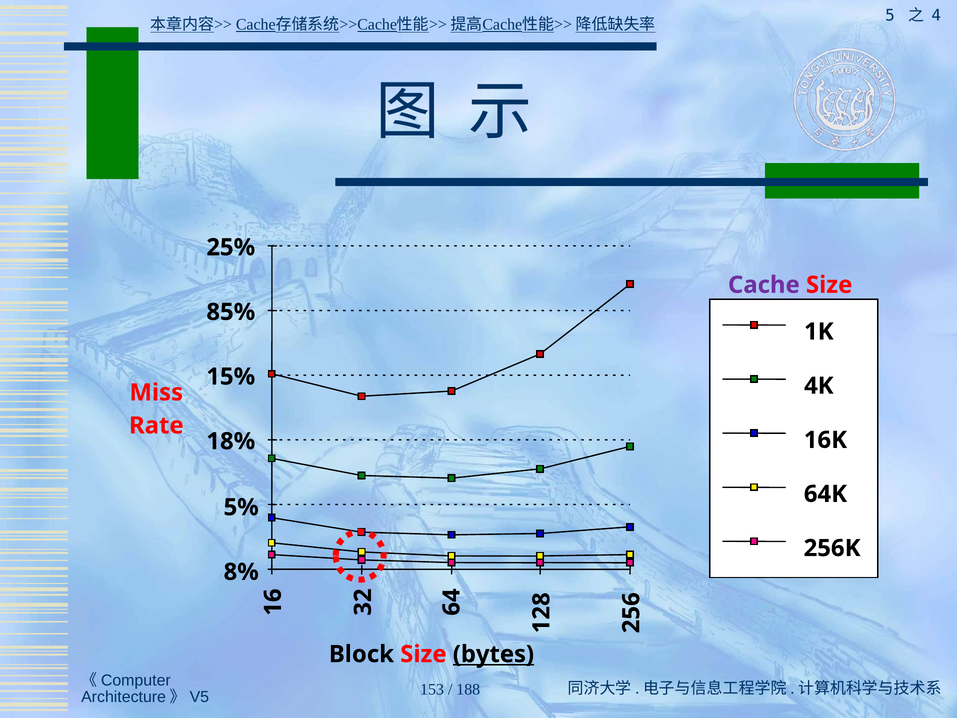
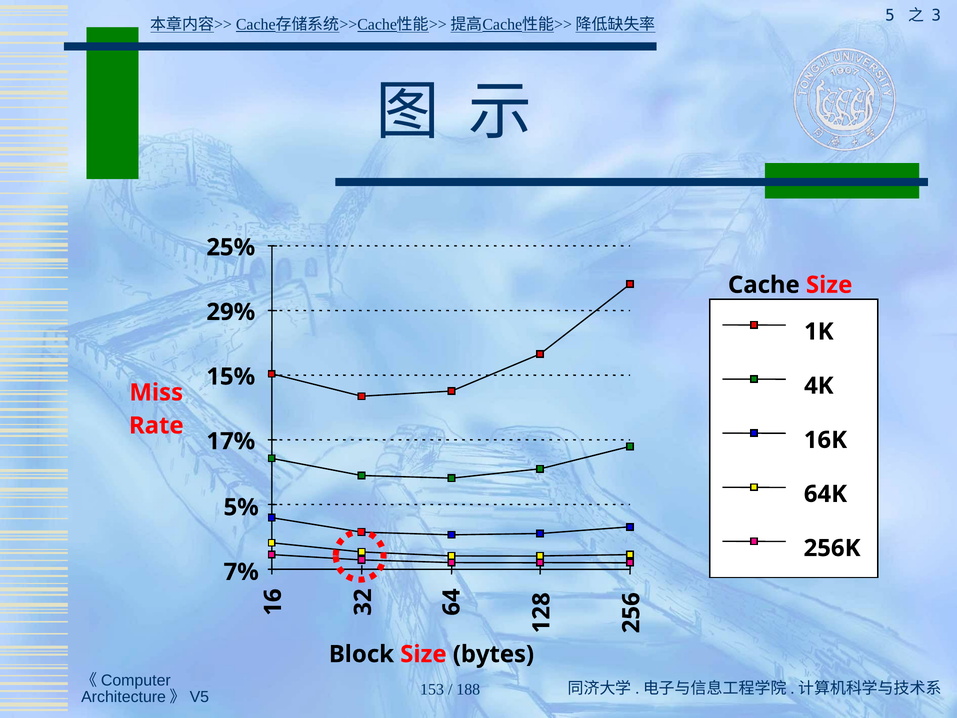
4: 4 -> 3 (936, 16)
Cache colour: purple -> black (764, 285)
85%: 85% -> 29% (231, 312)
18%: 18% -> 17% (231, 441)
8%: 8% -> 7% (241, 572)
bytes underline: present -> none (493, 654)
